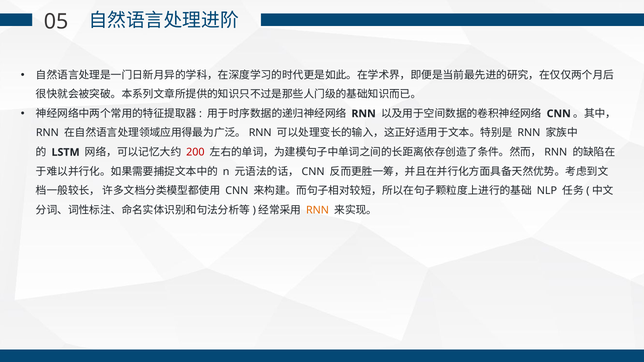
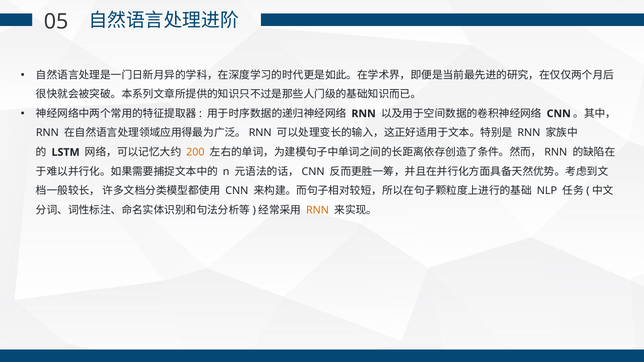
200 colour: red -> orange (195, 152)
